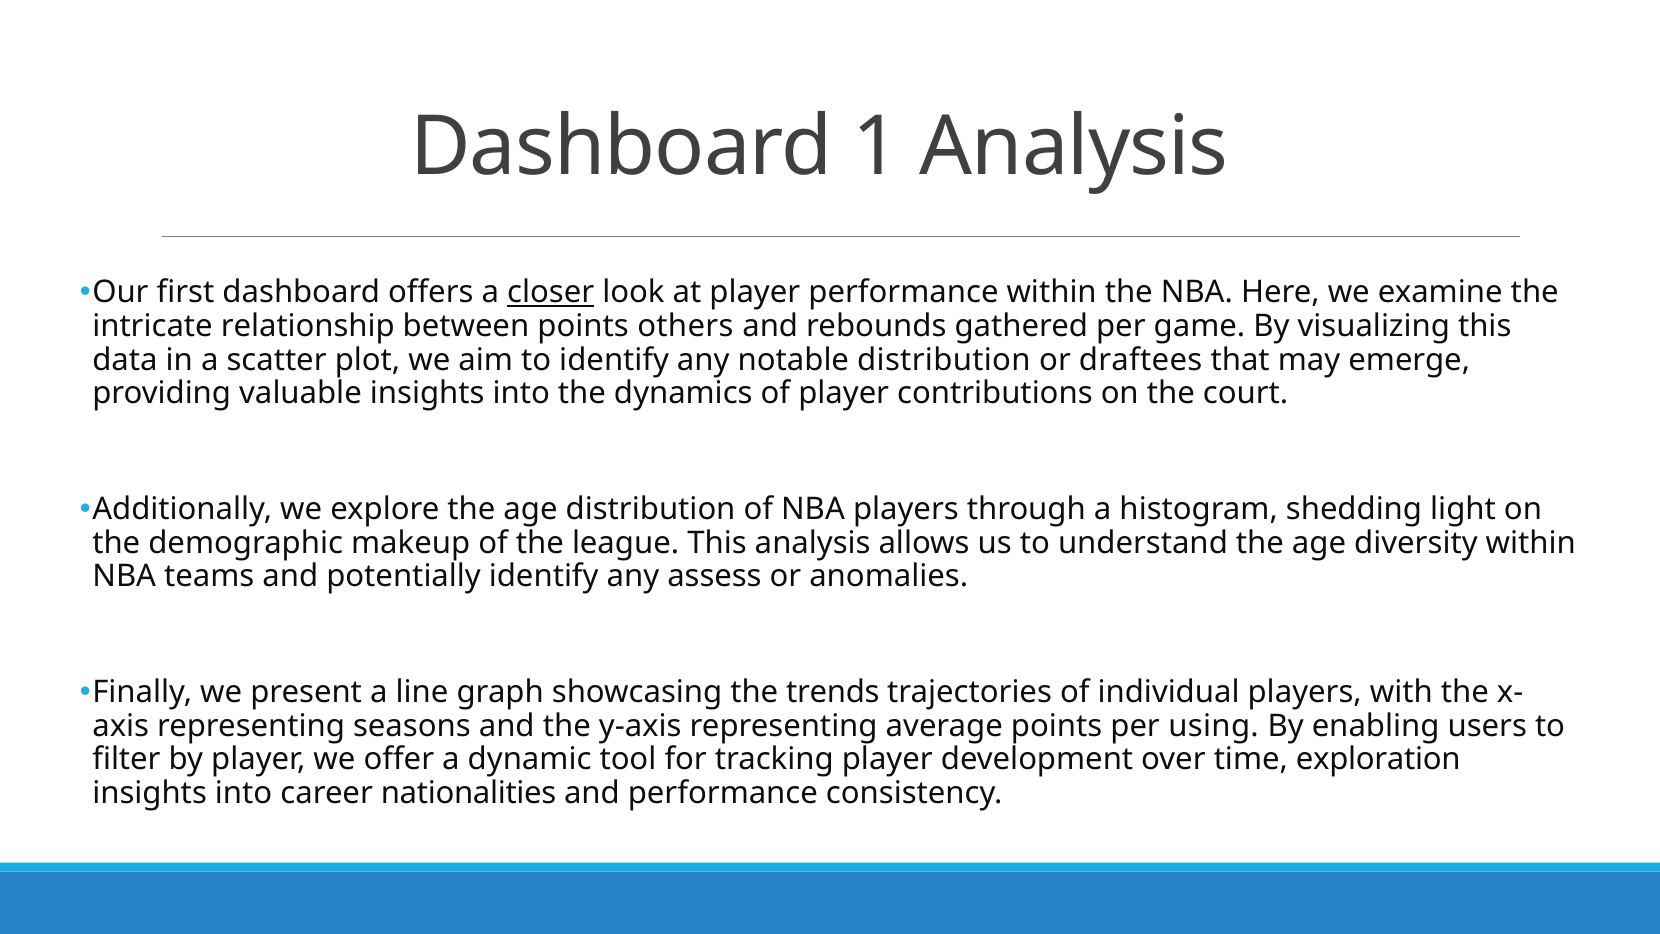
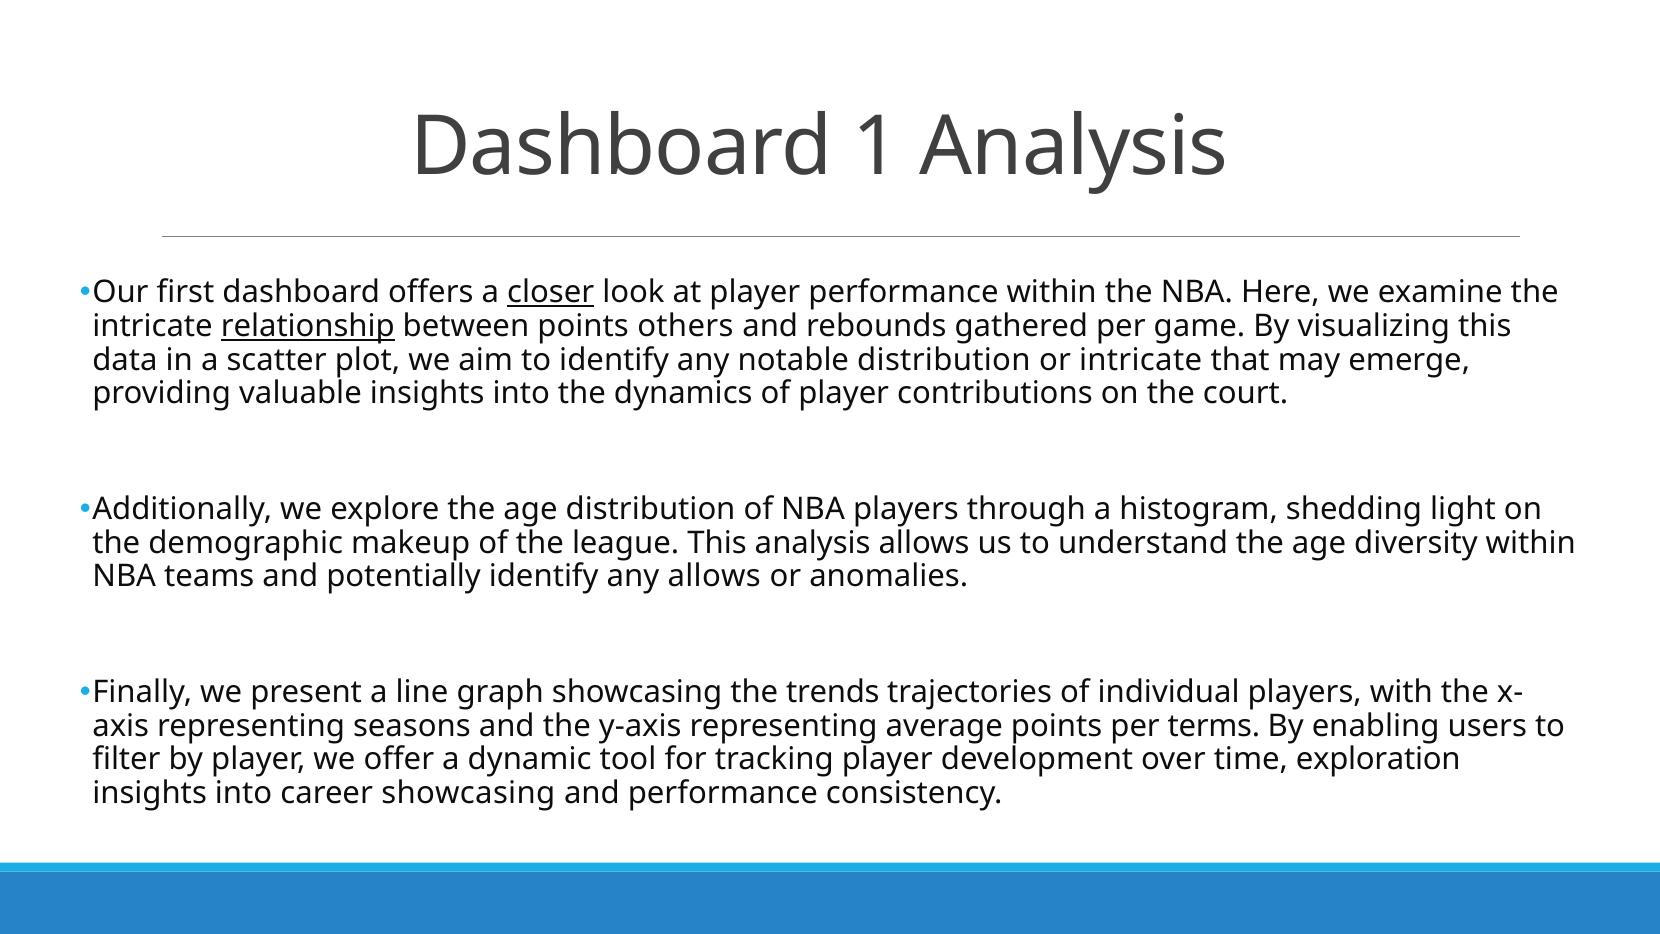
relationship underline: none -> present (308, 326)
or draftees: draftees -> intricate (1141, 360)
any assess: assess -> allows (714, 576)
using: using -> terms (1214, 726)
career nationalities: nationalities -> showcasing (468, 793)
